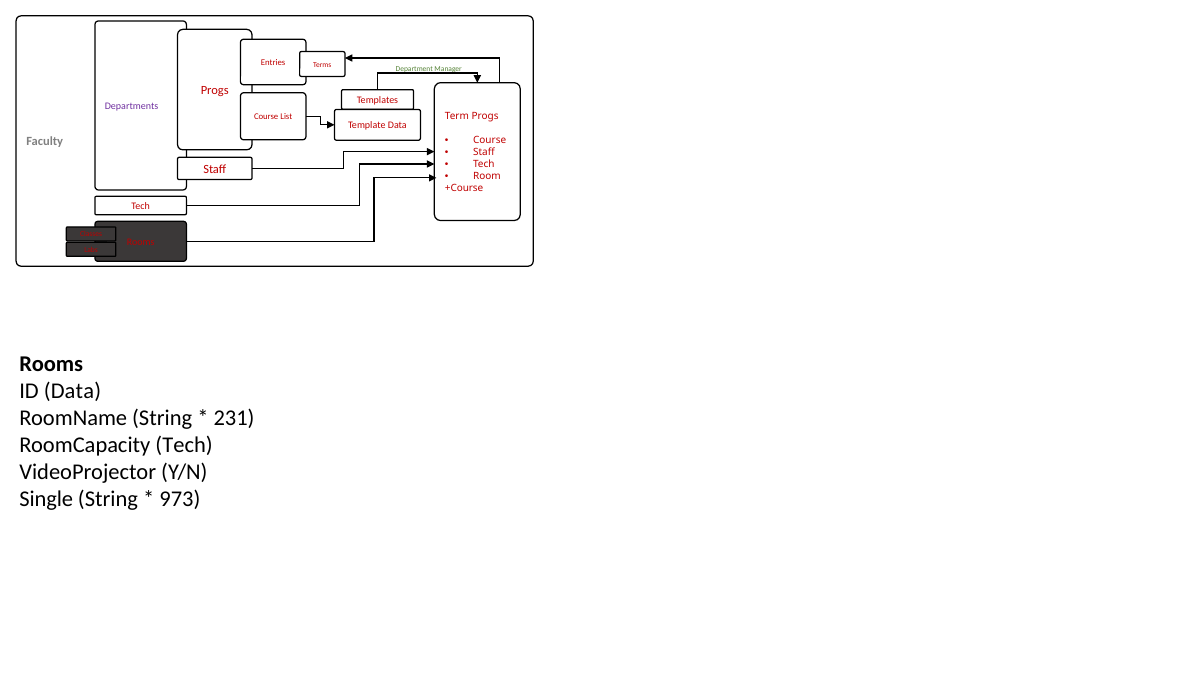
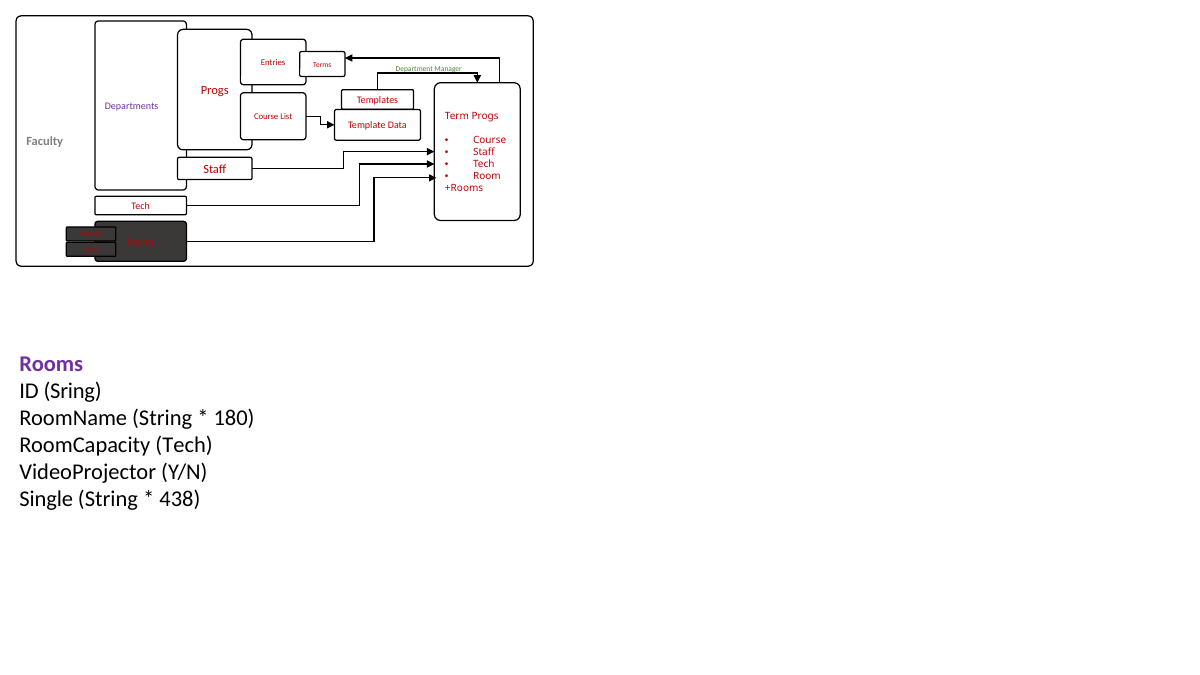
+Course: +Course -> +Rooms (464, 188)
Rooms colour: black -> purple (51, 364)
ID Data: Data -> Sring (73, 391)
231: 231 -> 180 (234, 418)
973: 973 -> 438 (180, 499)
